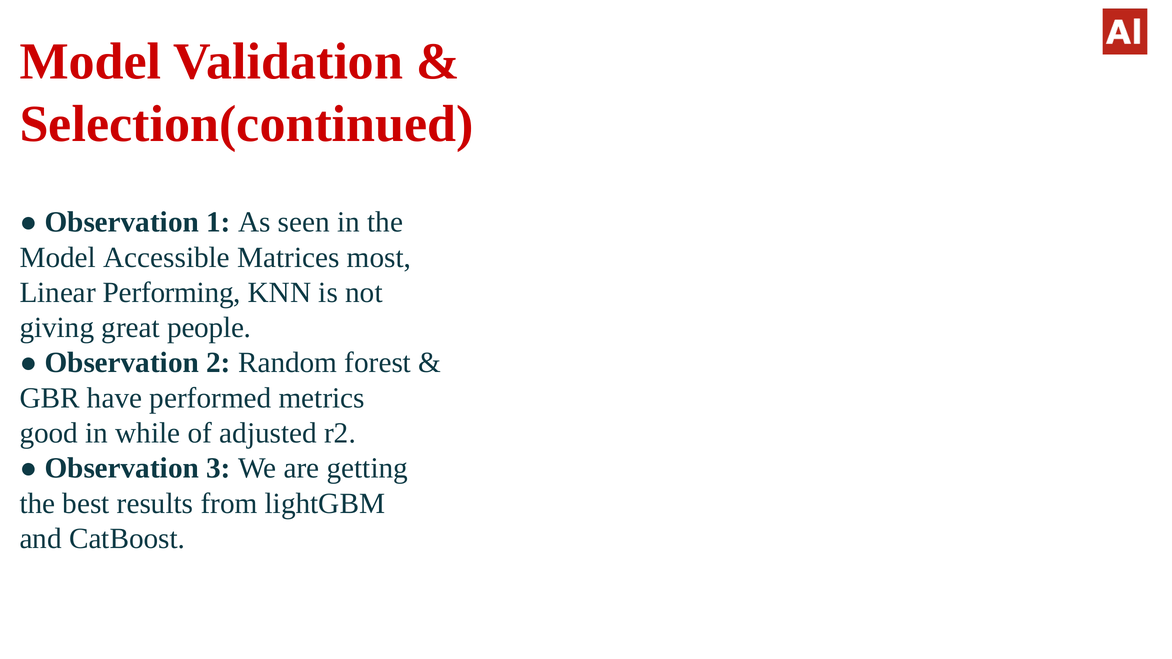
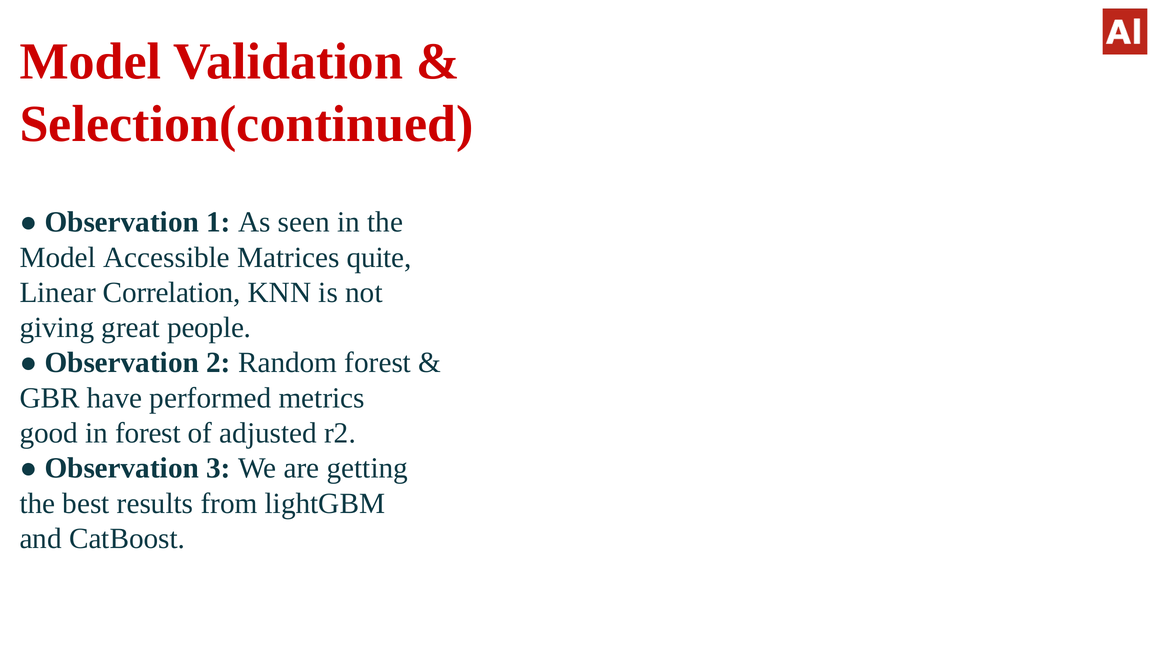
most: most -> quite (379, 257)
Performing: Performing -> Correlation (172, 293)
in while: while -> forest (148, 433)
